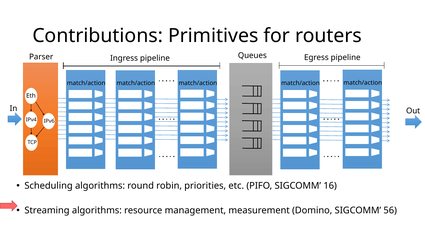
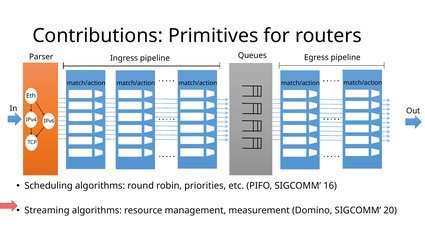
56: 56 -> 20 (390, 210)
